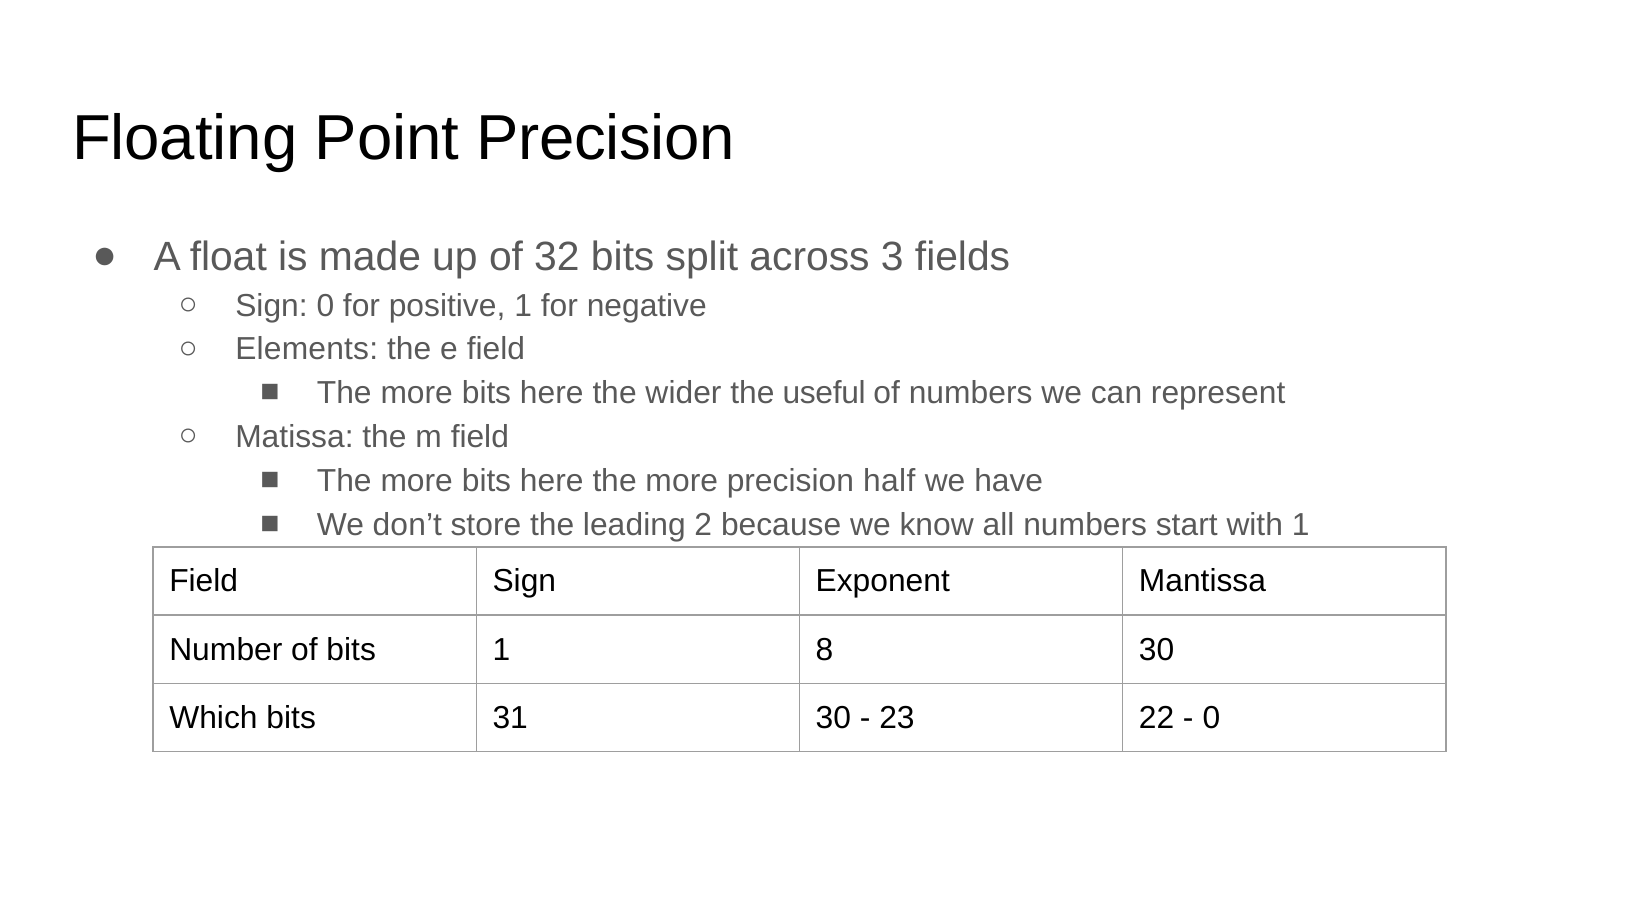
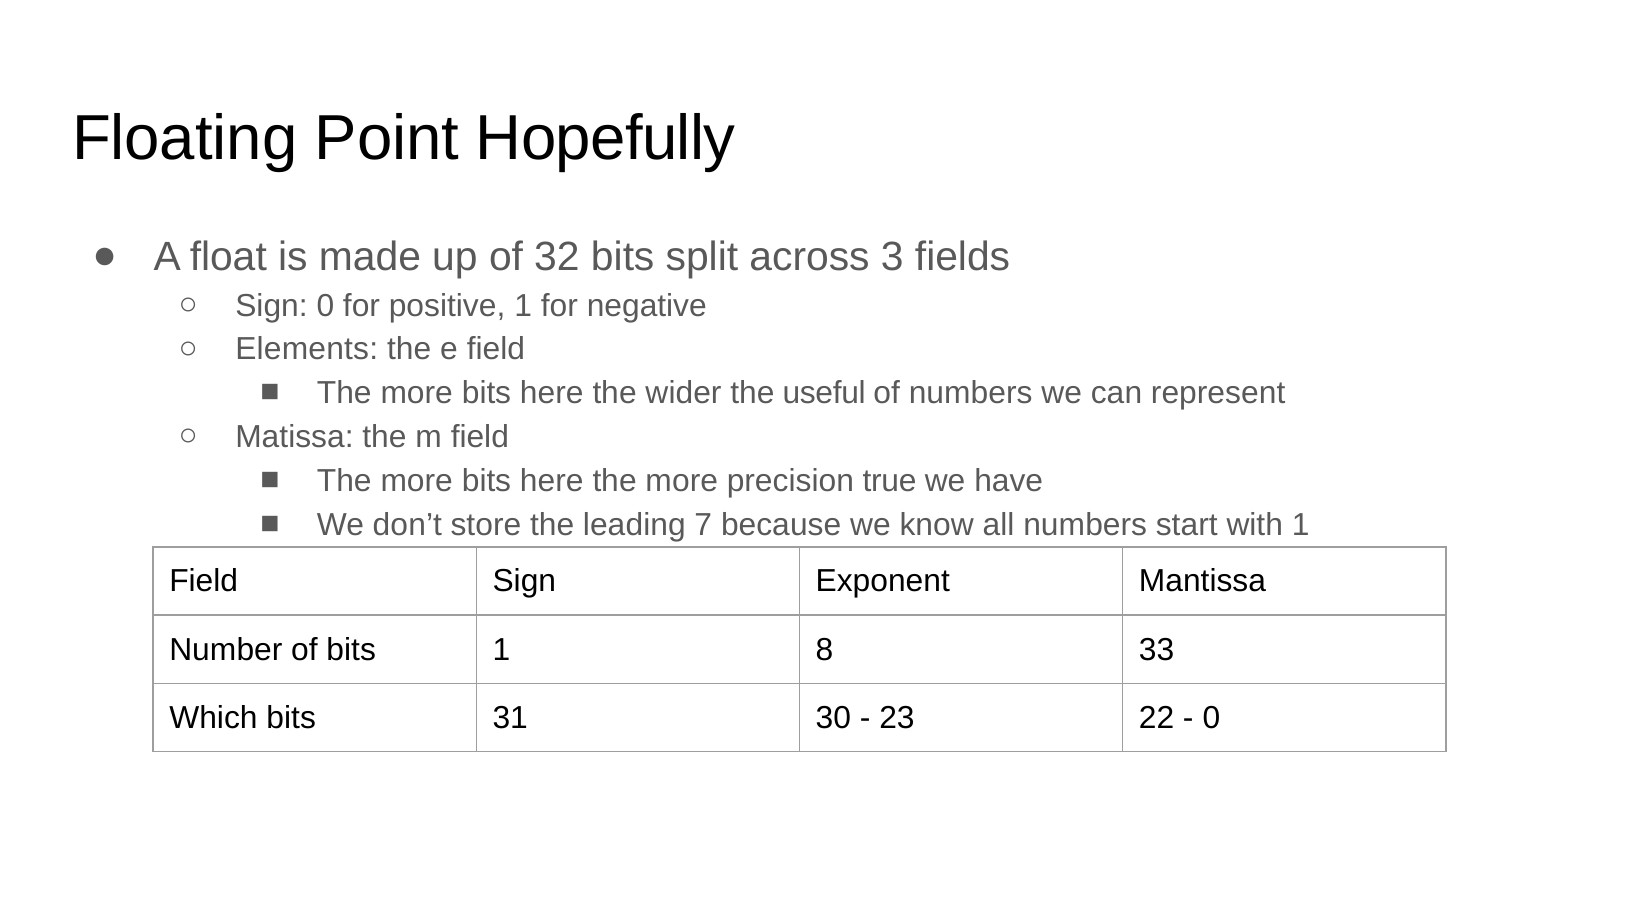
Point Precision: Precision -> Hopefully (606, 138)
half: half -> true (890, 481)
2: 2 -> 7 (703, 524)
8 30: 30 -> 33 (1157, 649)
